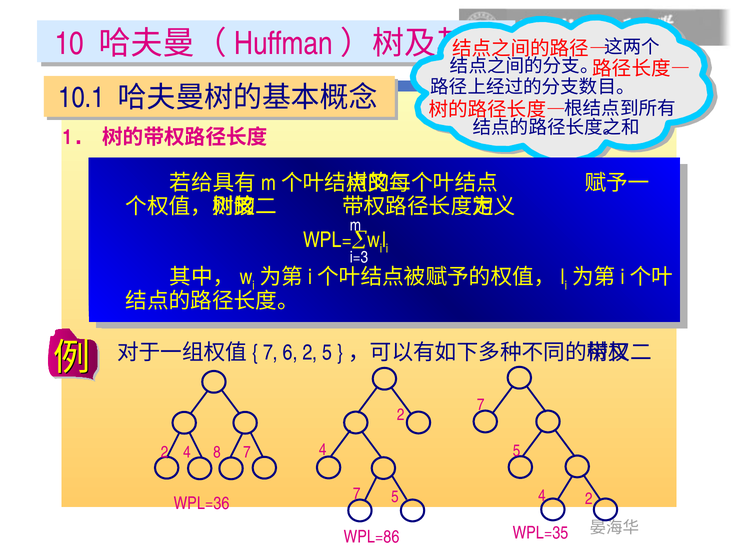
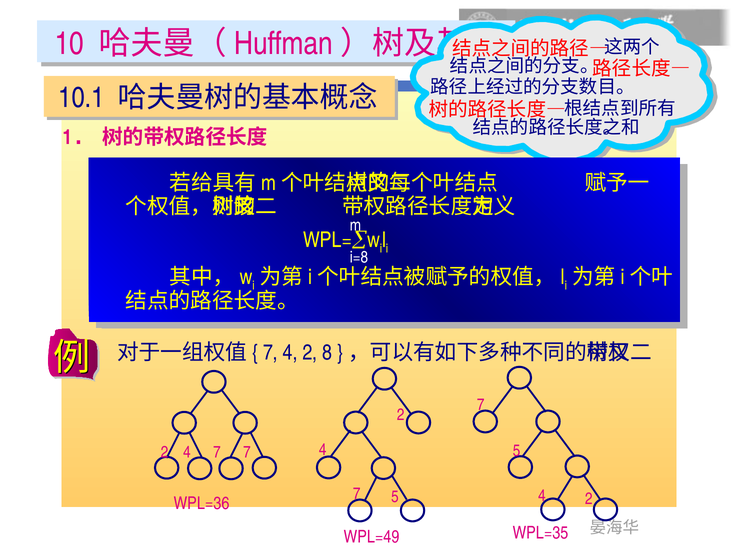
i=3: i=3 -> i=8 (359, 257)
6: 6 -> 4 (290, 352)
5: 5 -> 8 (327, 352)
2 4 8: 8 -> 7 (217, 452)
WPL=86: WPL=86 -> WPL=49 (372, 536)
